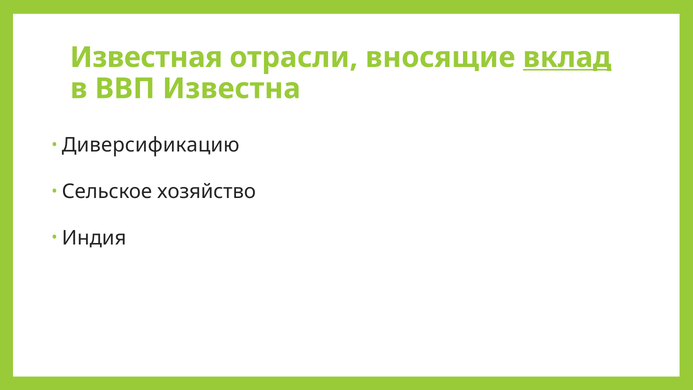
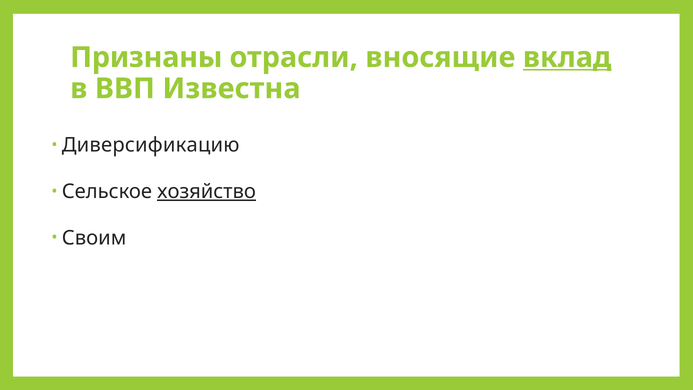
Известная: Известная -> Признаны (146, 57)
хозяйство underline: none -> present (207, 192)
Индия: Индия -> Своим (94, 238)
